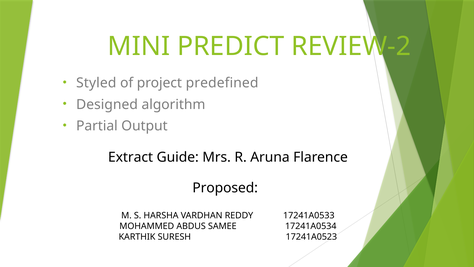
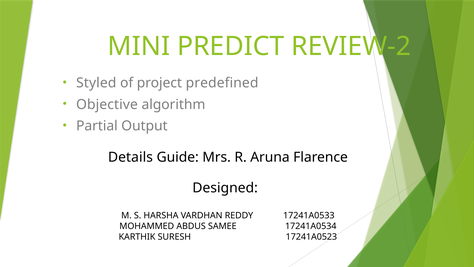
Designed: Designed -> Objective (107, 104)
Extract: Extract -> Details (130, 157)
Proposed: Proposed -> Designed (225, 188)
